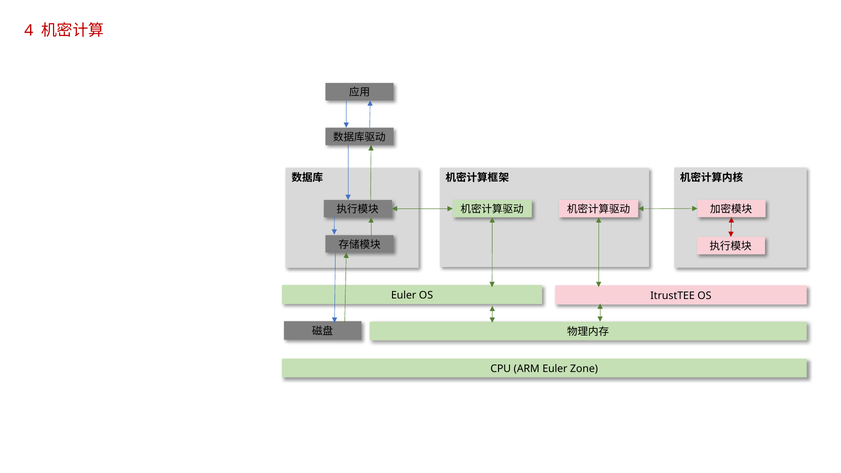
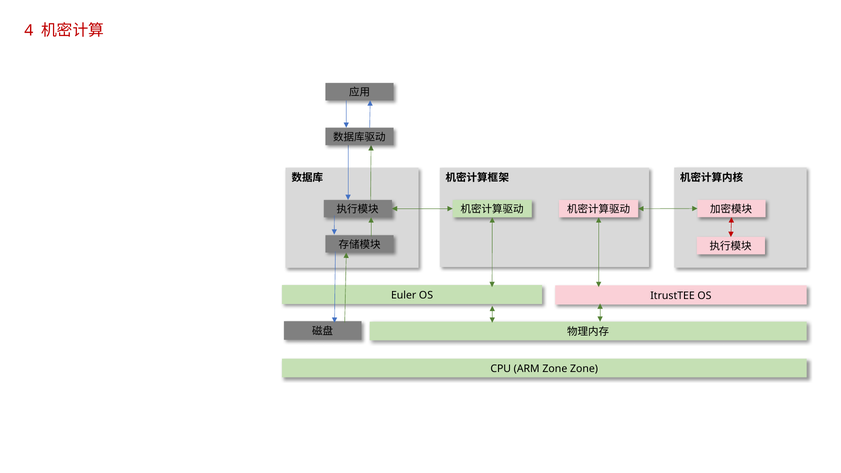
ARM Euler: Euler -> Zone (555, 369)
